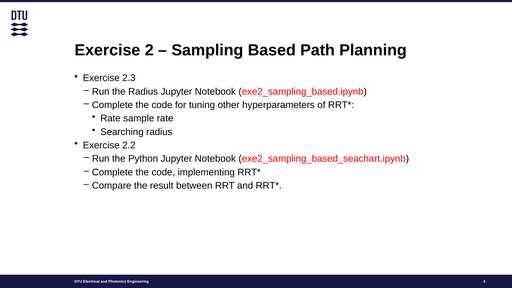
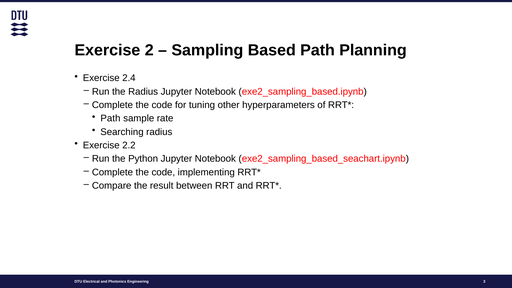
2.3: 2.3 -> 2.4 (129, 78)
Rate: Rate -> Path (110, 118)
